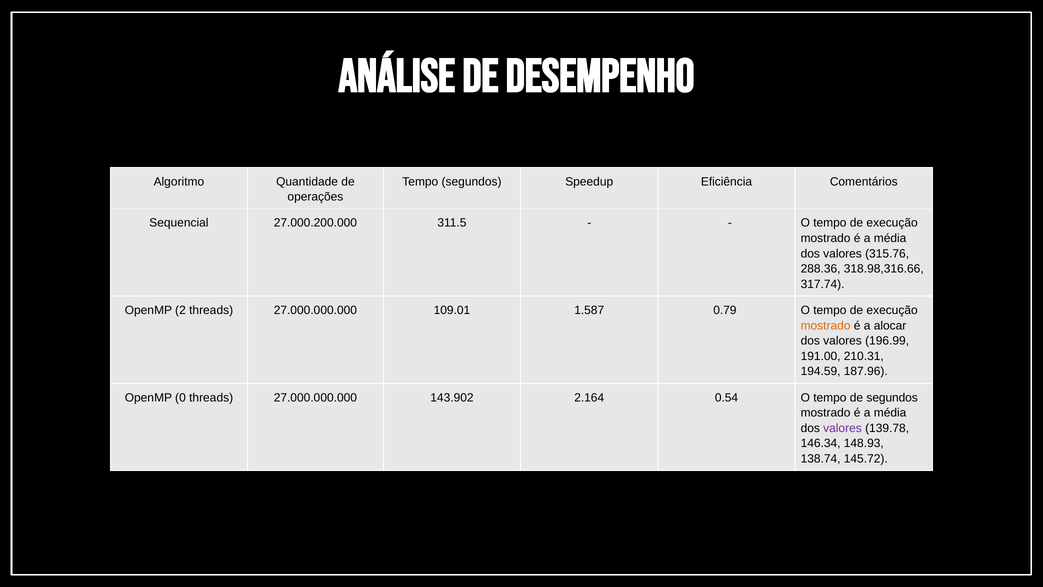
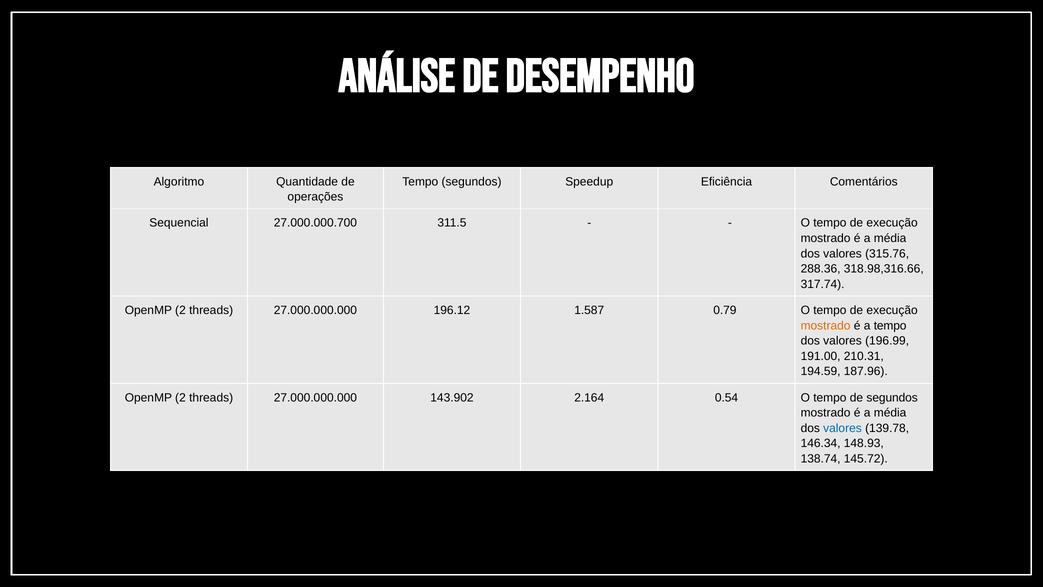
27.000.200.000: 27.000.200.000 -> 27.000.000.700 (315, 223)
109.01: 109.01 -> 196.12 (452, 310)
a alocar: alocar -> tempo (890, 325)
0: 0 -> 2 (180, 397)
valores colour: purple -> blue (842, 428)
